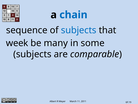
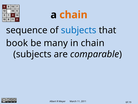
chain colour: blue -> orange (73, 15)
week: week -> book (17, 43)
in some: some -> chain (93, 43)
